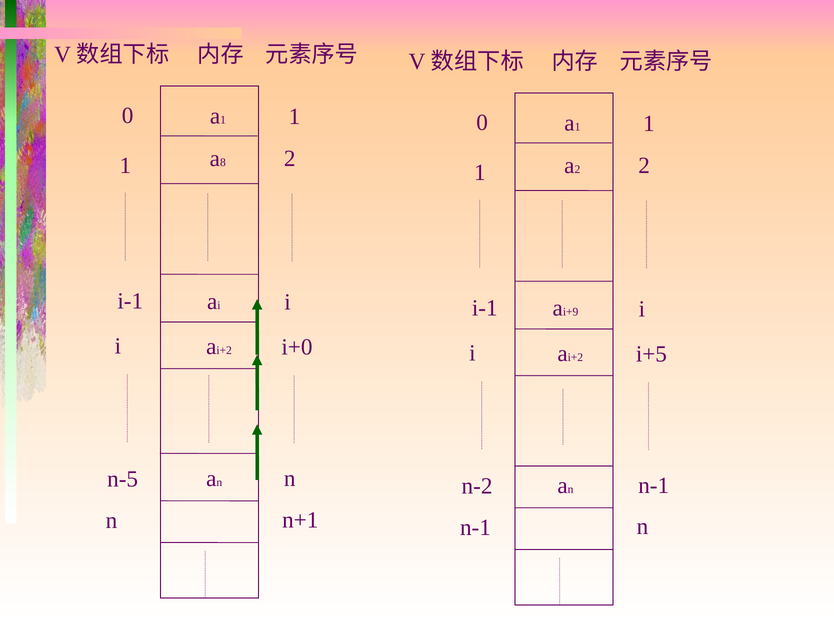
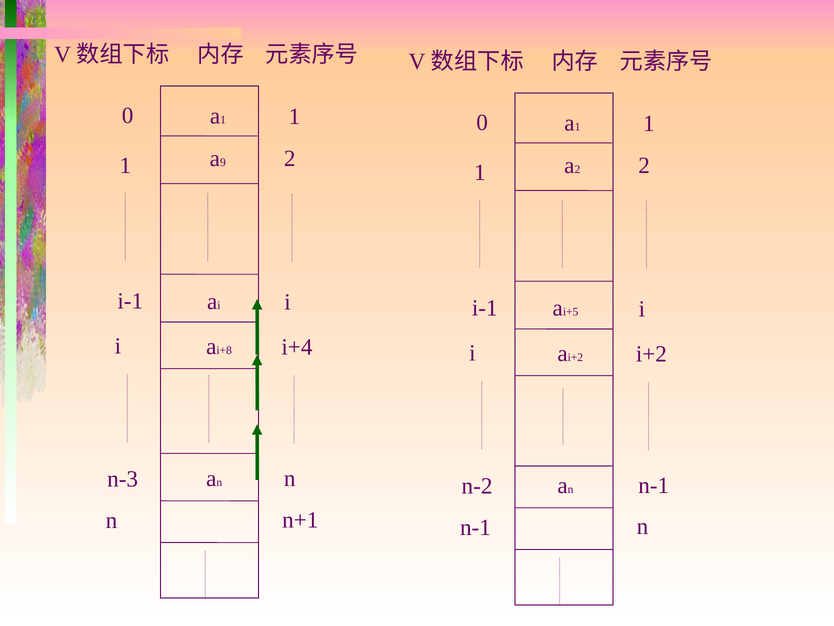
8: 8 -> 9 (223, 162)
i+9: i+9 -> i+5 (571, 312)
i+2: i+2 -> i+8 (224, 350)
i+0: i+0 -> i+4 (297, 347)
i+5: i+5 -> i+2 (651, 354)
n-5: n-5 -> n-3 (123, 479)
